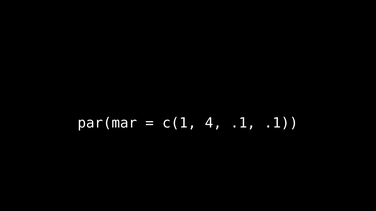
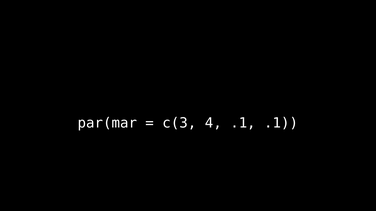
c(1: c(1 -> c(3 (179, 123)
